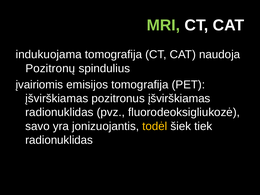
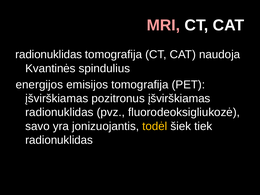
MRI colour: light green -> pink (163, 25)
indukuojama: indukuojama -> radionuklidas (49, 55)
Pozitronų: Pozitronų -> Kvantinės (50, 68)
įvairiomis: įvairiomis -> energijos (39, 85)
